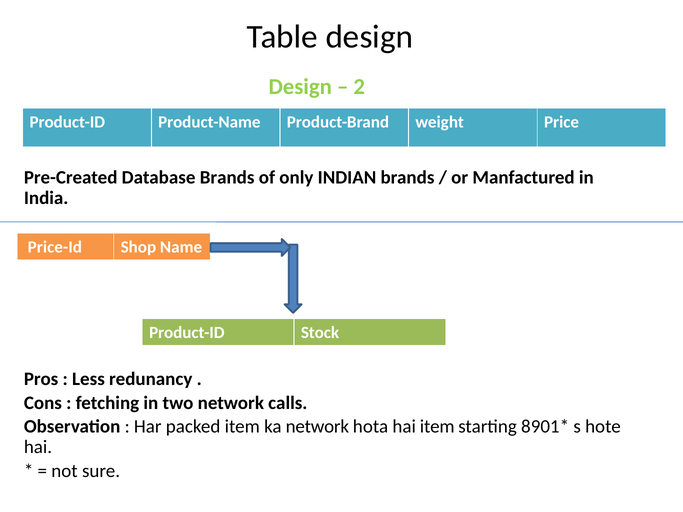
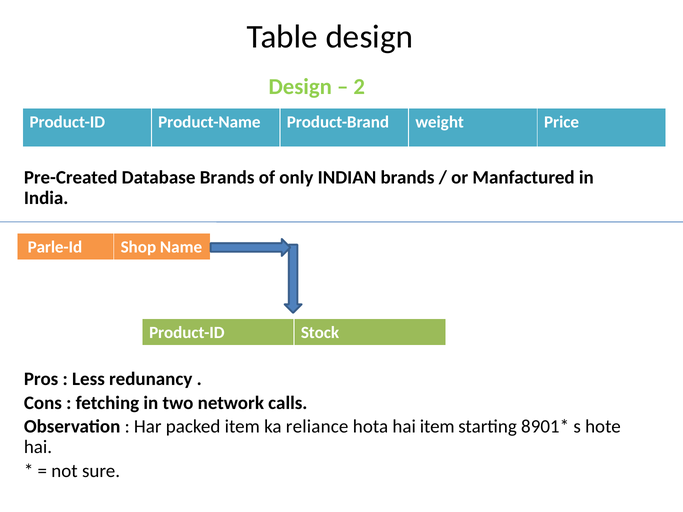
Price-Id: Price-Id -> Parle-Id (55, 247)
ka network: network -> reliance (317, 427)
